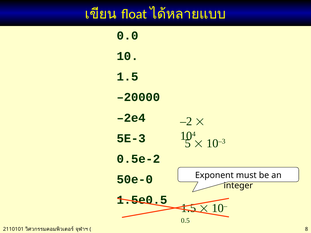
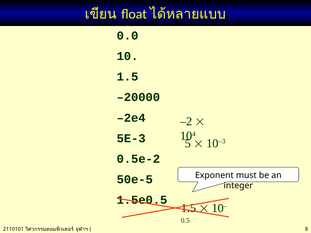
50e-0: 50e-0 -> 50e-5 (135, 180)
